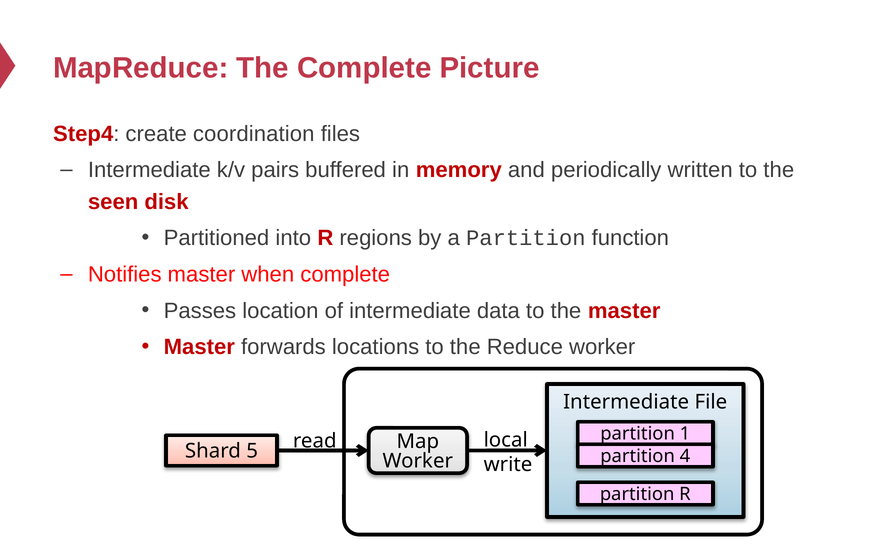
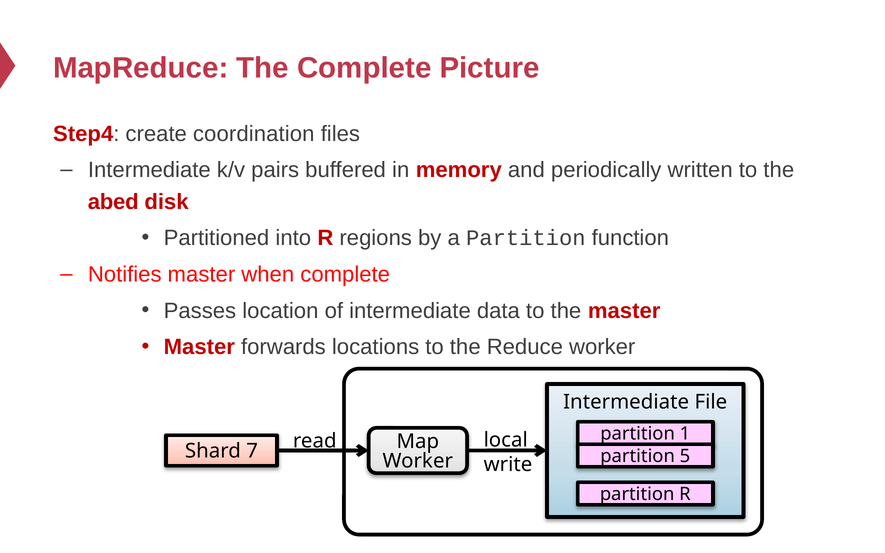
seen: seen -> abed (113, 202)
5: 5 -> 7 (252, 451)
4: 4 -> 5 (685, 456)
